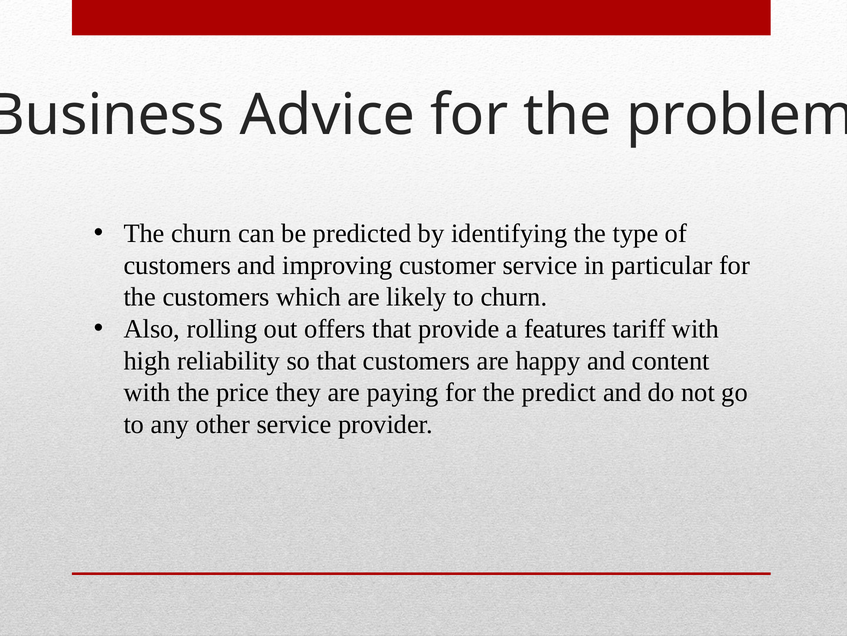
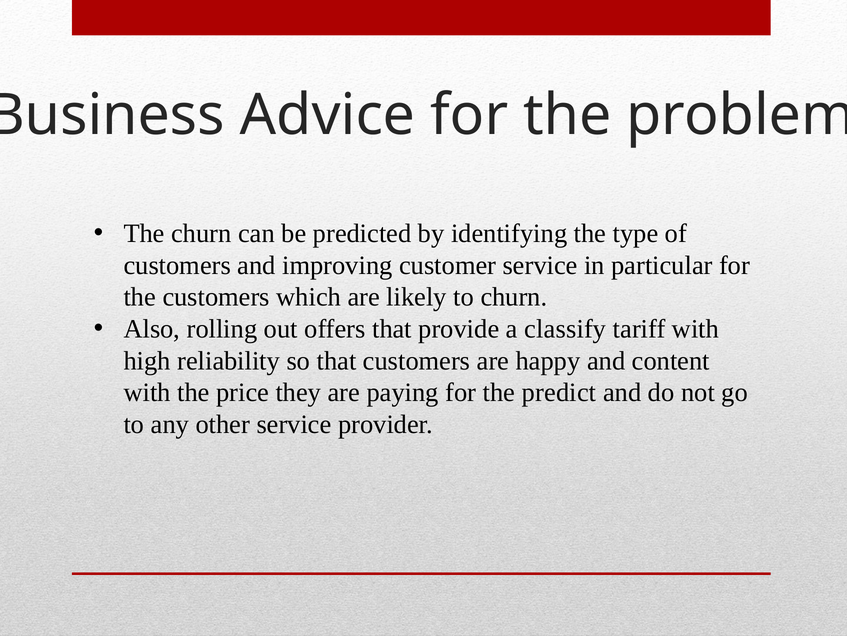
features: features -> classify (565, 329)
